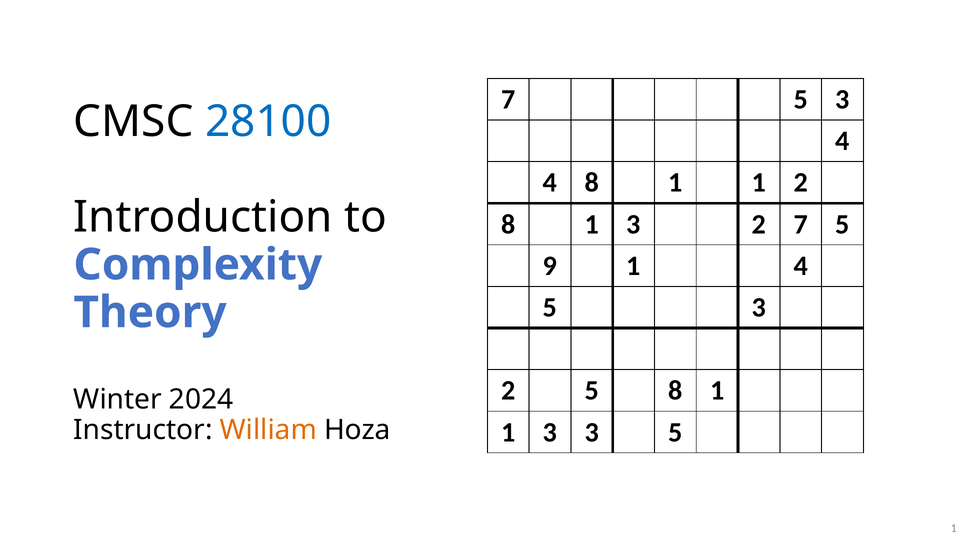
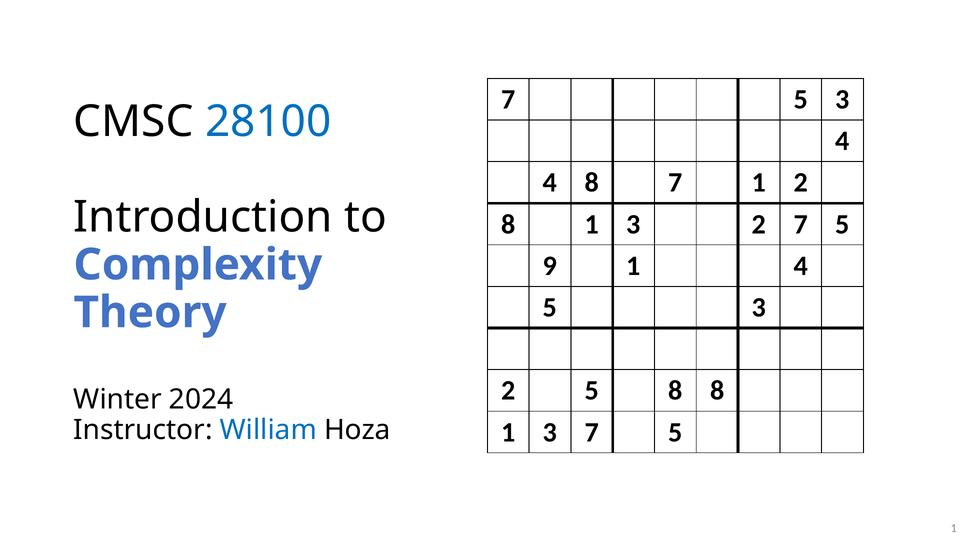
4 8 1: 1 -> 7 (675, 183)
5 8 1: 1 -> 8 (717, 391)
3 3: 3 -> 7 (592, 432)
William colour: orange -> blue (268, 430)
